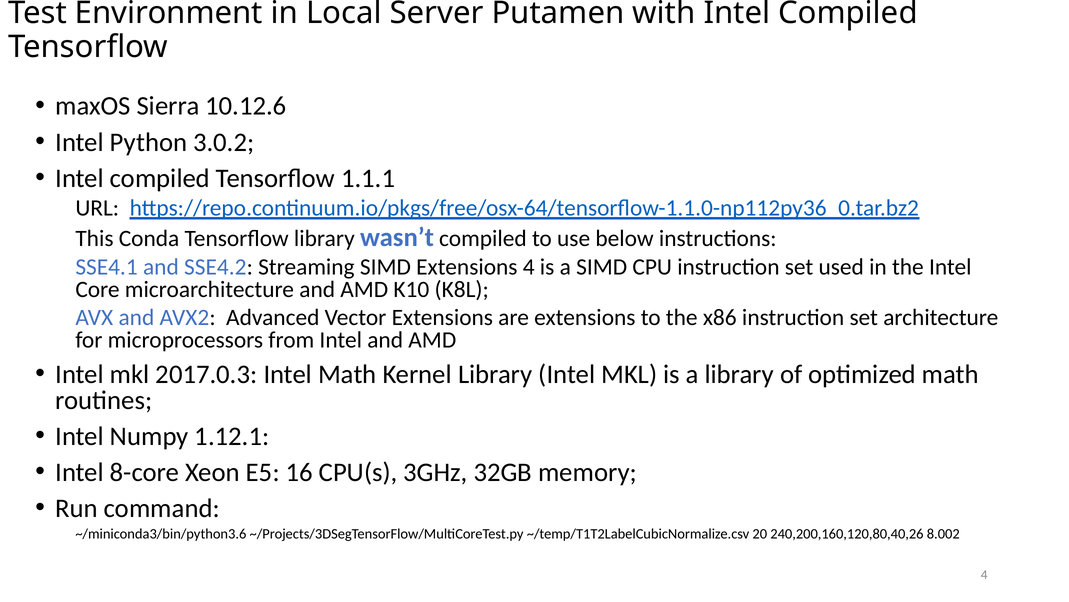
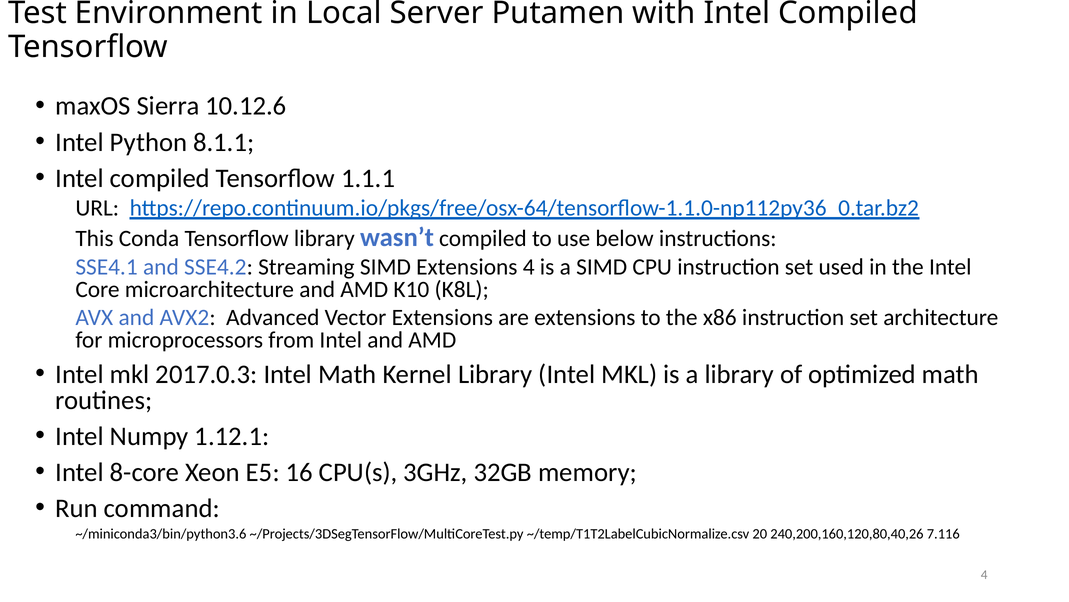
3.0.2: 3.0.2 -> 8.1.1 (224, 142)
8.002: 8.002 -> 7.116 (943, 533)
